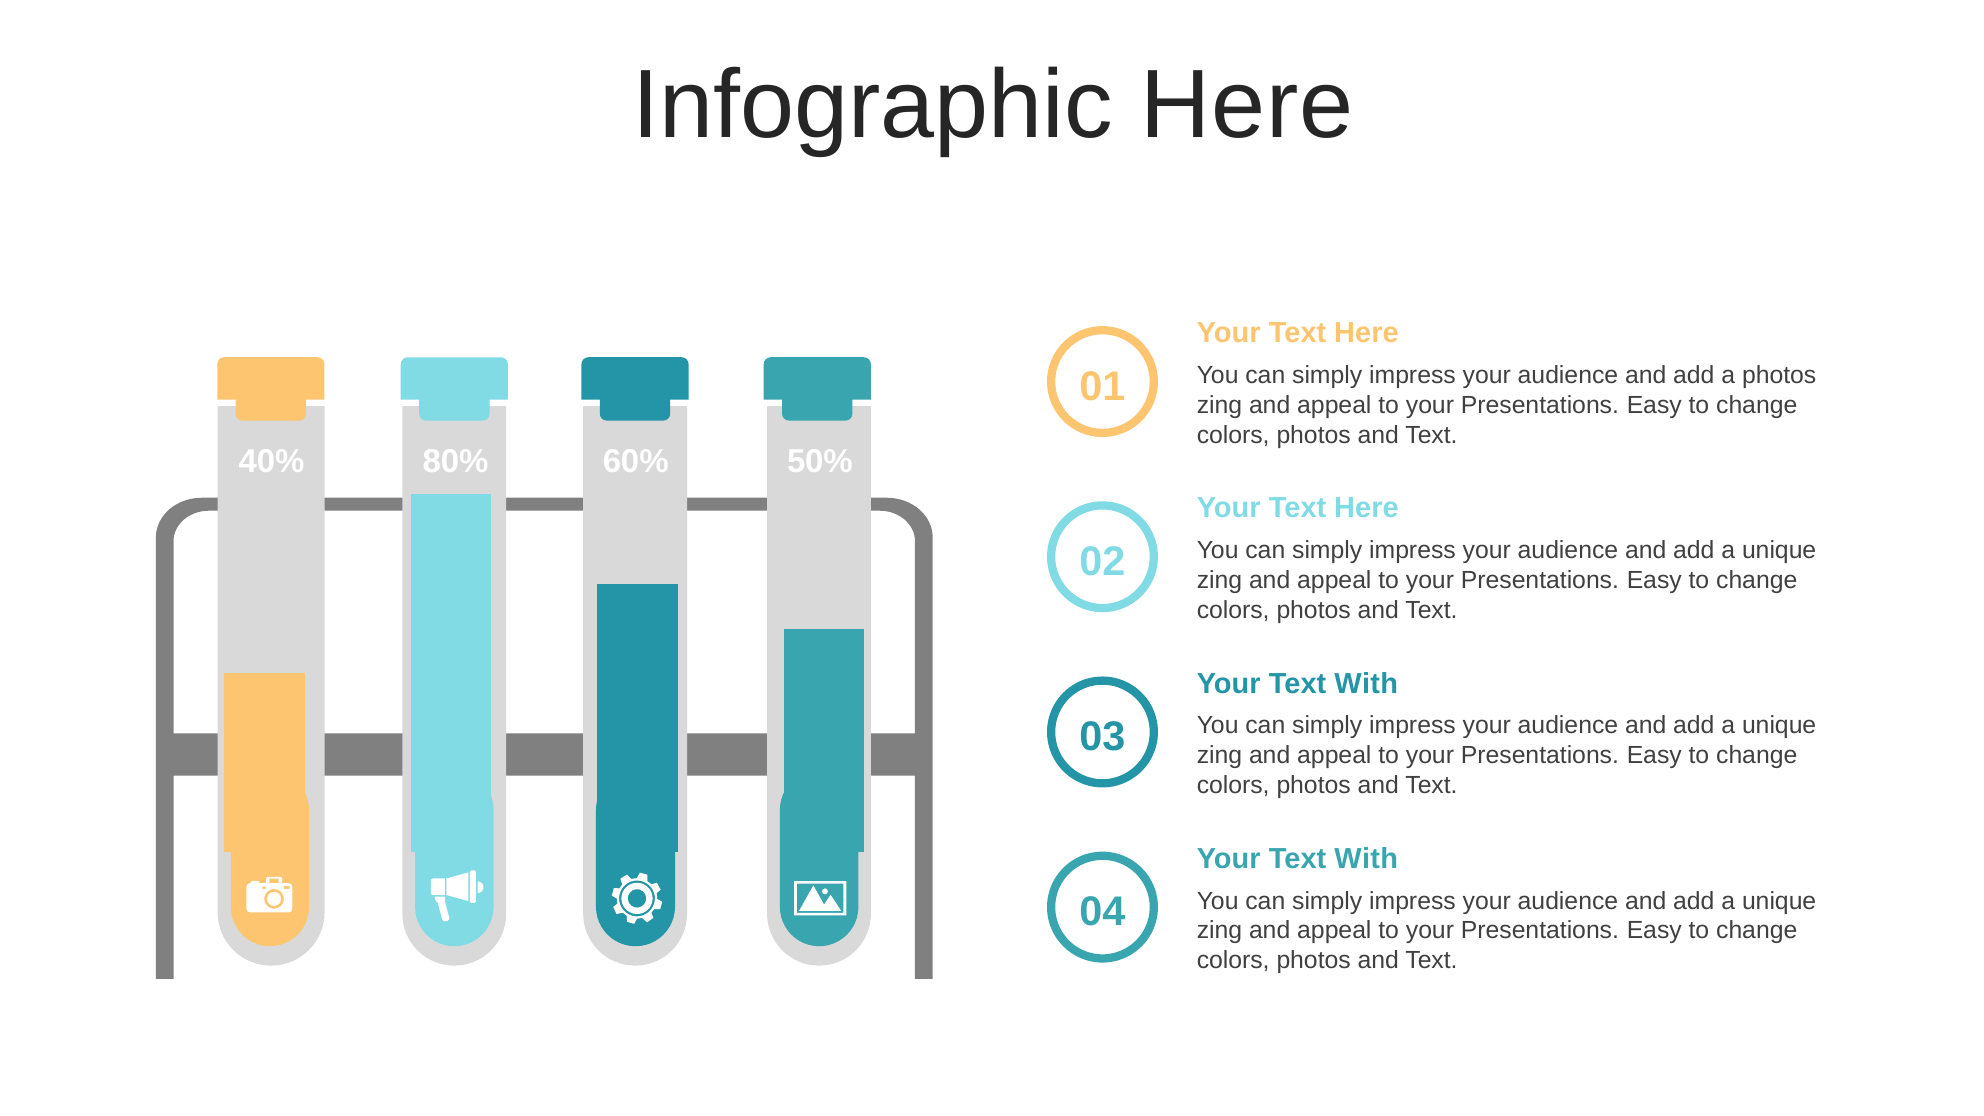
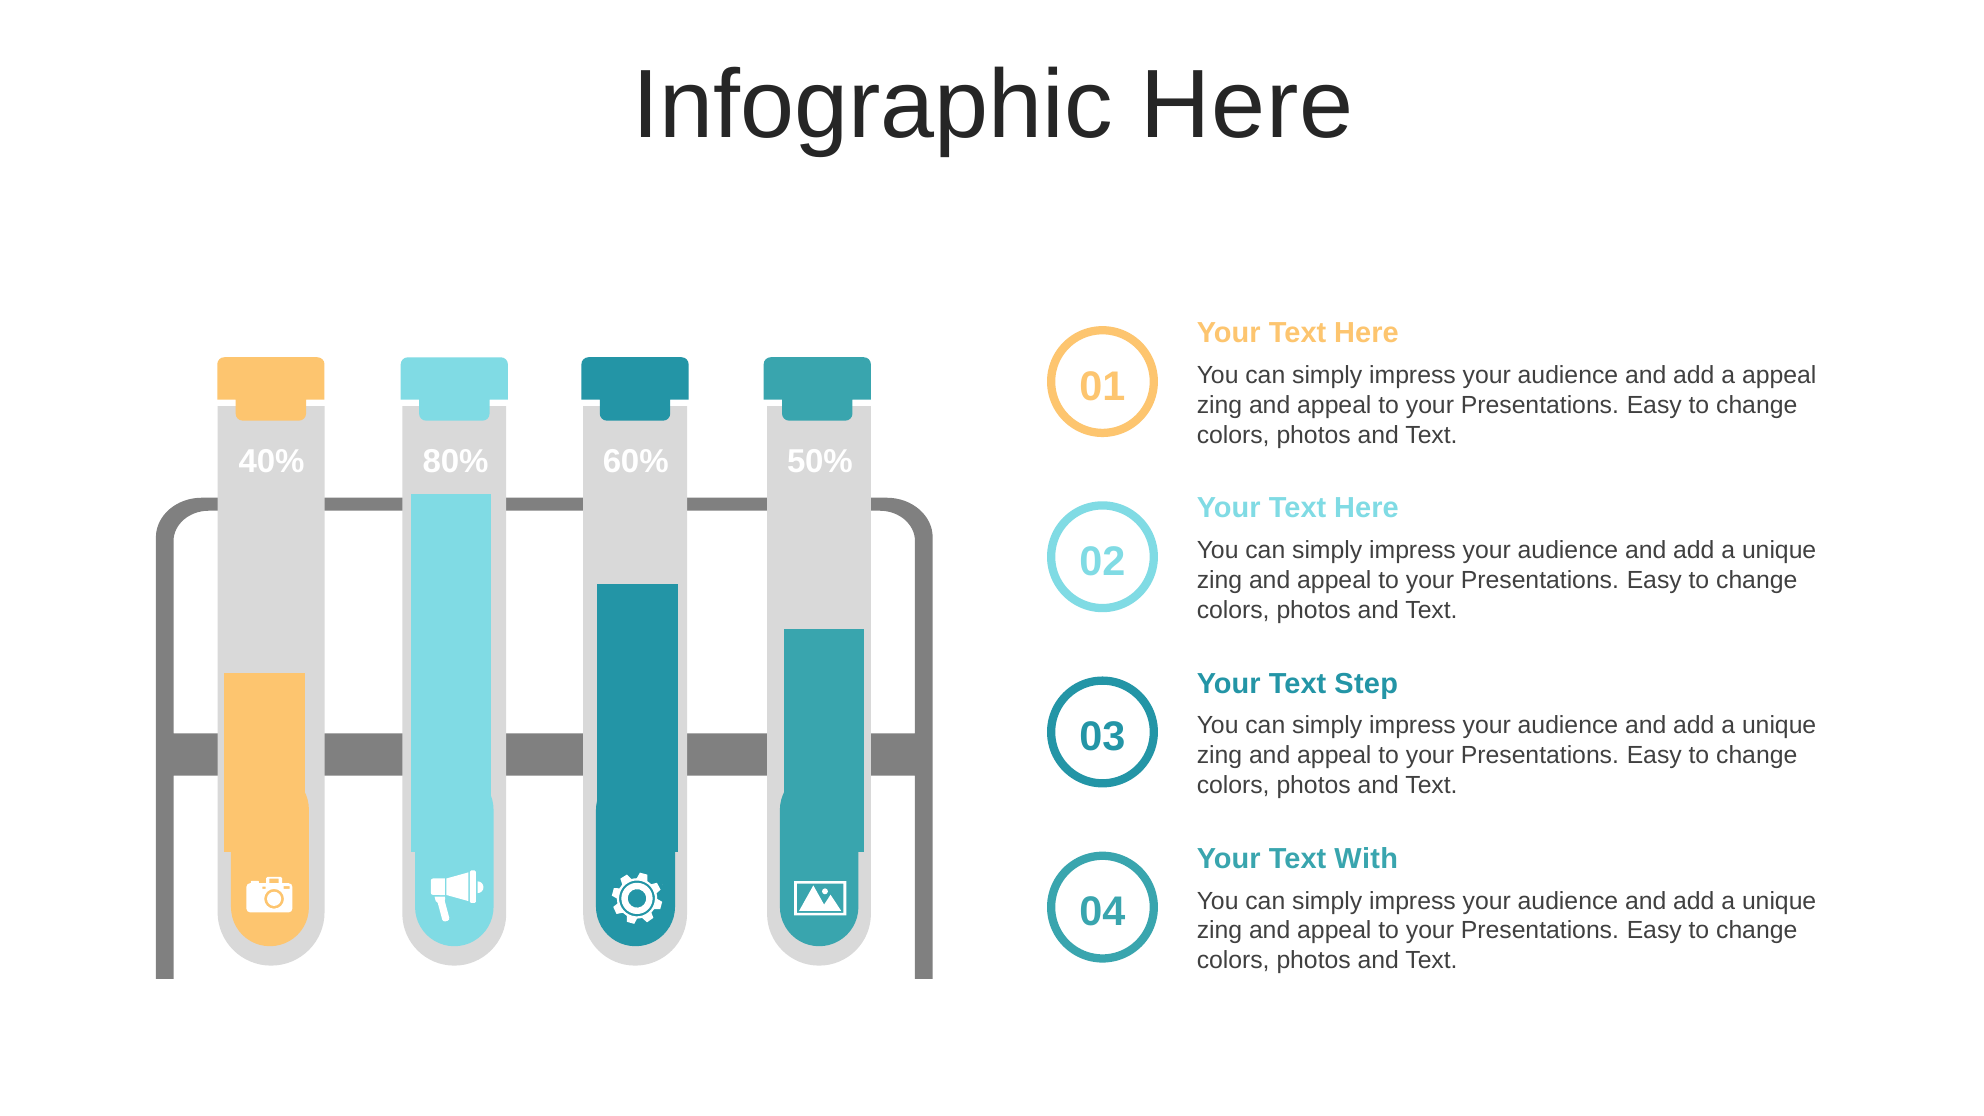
a photos: photos -> appeal (1779, 375)
With: With -> Step (1366, 684)
